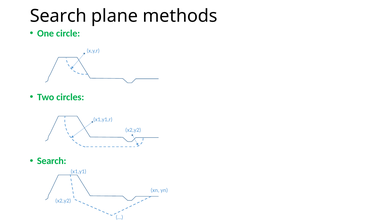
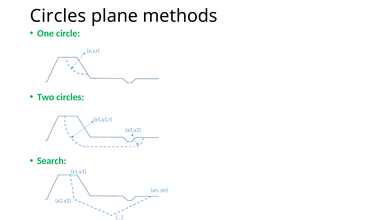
Search: Search -> Circles (58, 16)
